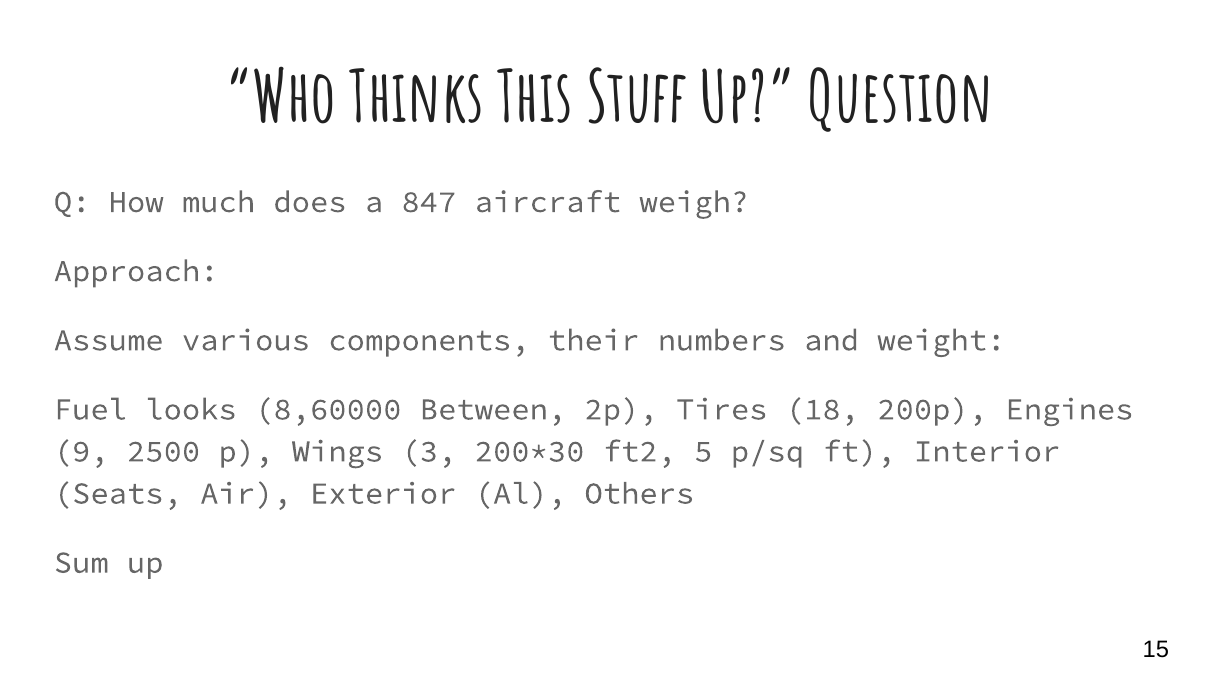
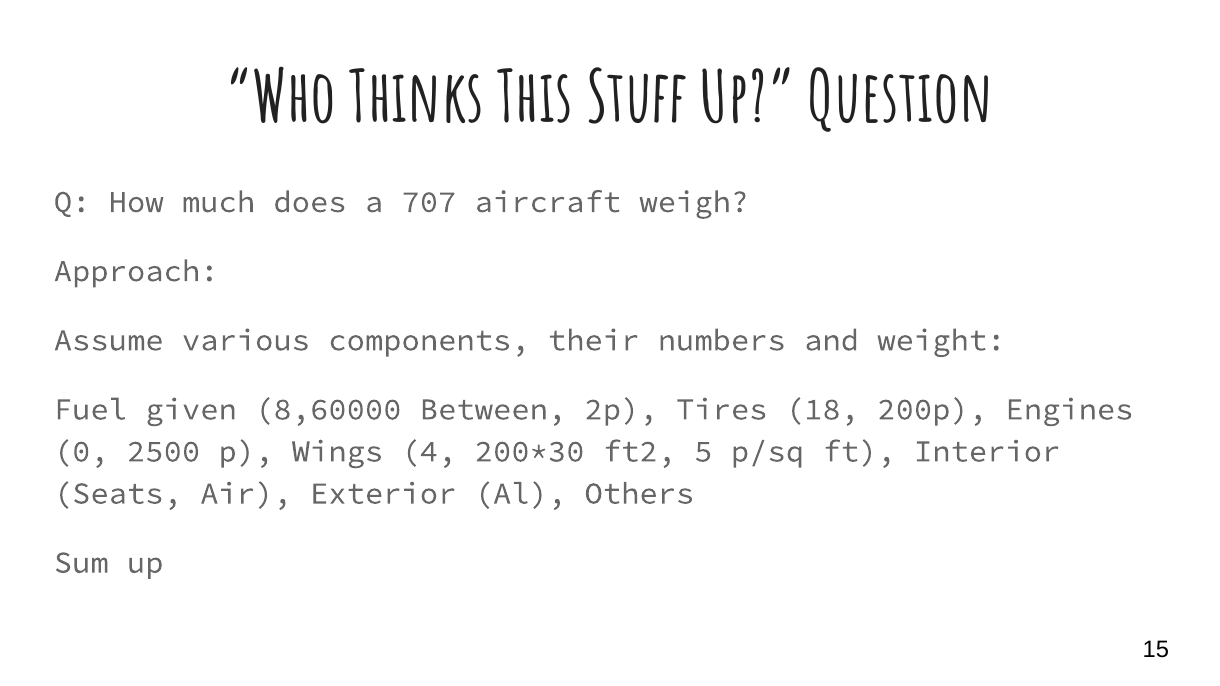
847: 847 -> 707 (429, 202)
looks: looks -> given (191, 410)
9: 9 -> 0 (81, 452)
3: 3 -> 4 (429, 452)
